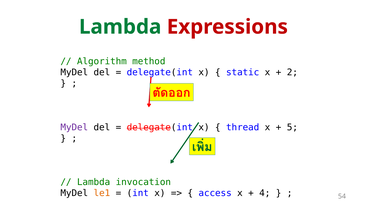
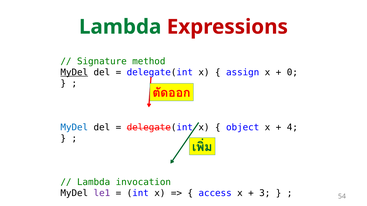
Algorithm: Algorithm -> Signature (102, 61)
MyDel underline: none -> present (74, 72)
static: static -> assign (243, 72)
2: 2 -> 0 (292, 72)
MyDel colour: purple -> blue (74, 128)
thread: thread -> object (243, 128)
5: 5 -> 4 (292, 128)
le1 colour: orange -> purple (102, 194)
4: 4 -> 3 (265, 194)
